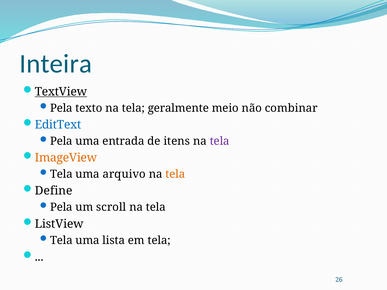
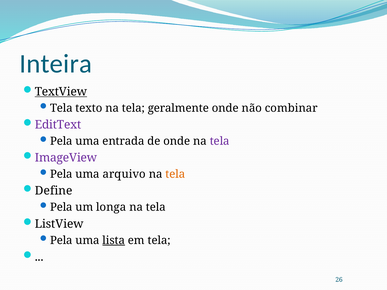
Pela: Pela -> Tela (61, 108)
geralmente meio: meio -> onde (225, 108)
EditText colour: blue -> purple (58, 125)
de itens: itens -> onde (177, 141)
ImageView colour: orange -> purple (66, 158)
Tela: Tela -> Pela (61, 174)
scroll: scroll -> longa (111, 207)
Tela: Tela -> Pela (61, 241)
lista underline: none -> present (114, 241)
